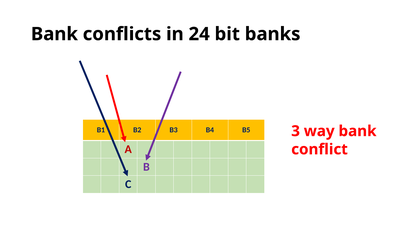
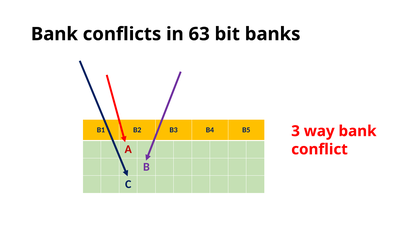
24: 24 -> 63 (199, 34)
